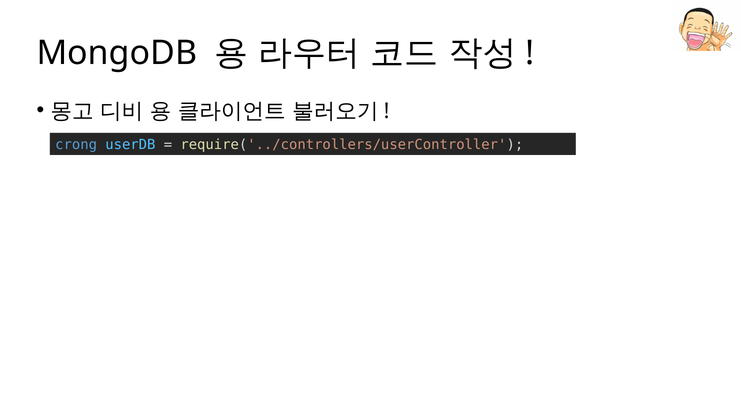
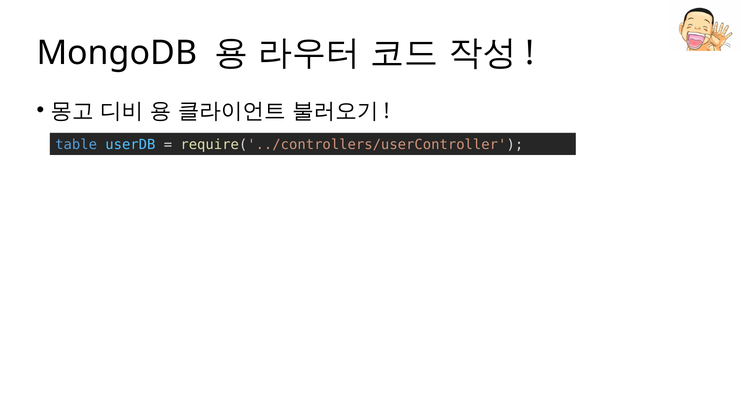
crong: crong -> table (76, 145)
